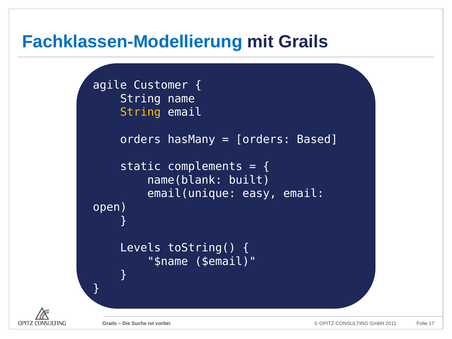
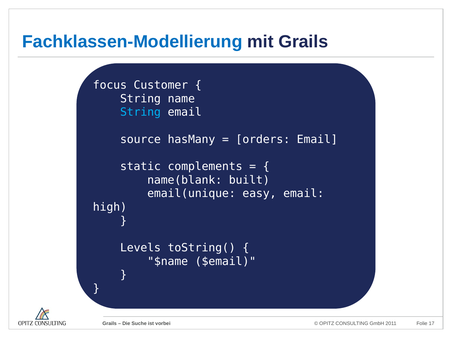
agile: agile -> focus (110, 85)
String colour: yellow -> light blue (140, 112)
orders: orders -> source (140, 139)
orders Based: Based -> Email (317, 139)
open: open -> high (110, 207)
